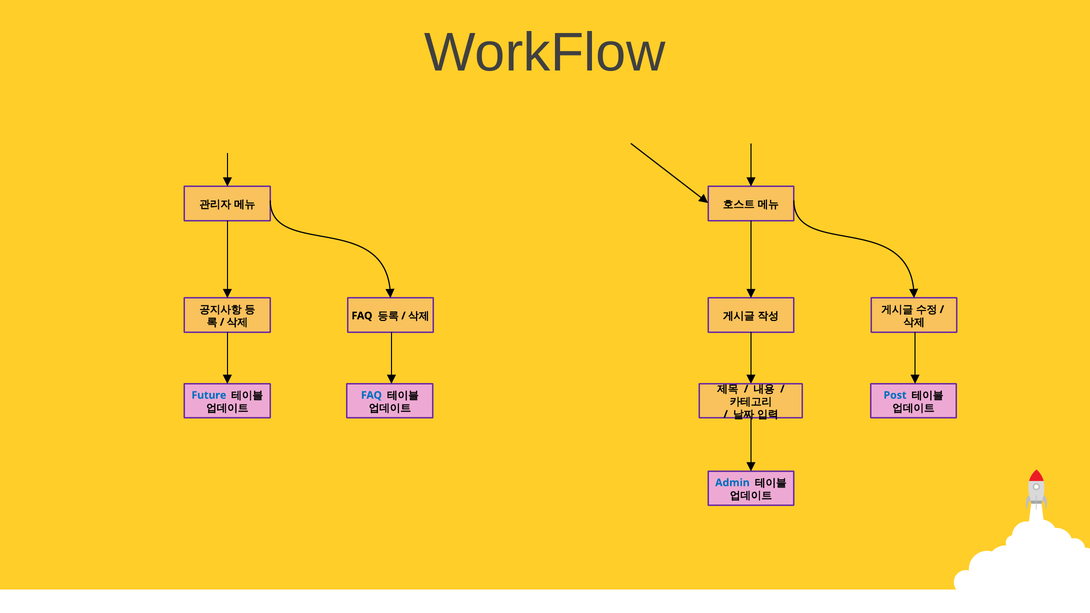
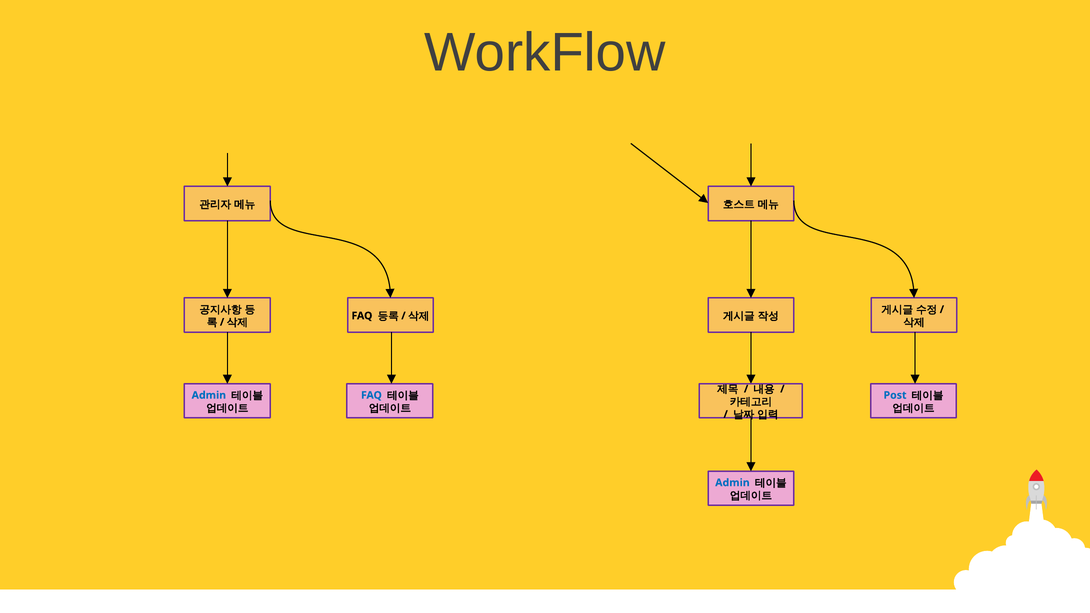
Future: Future -> Admin (209, 395)
